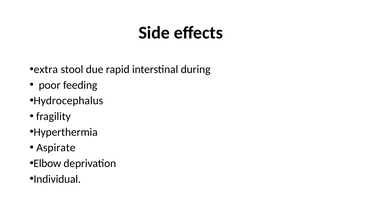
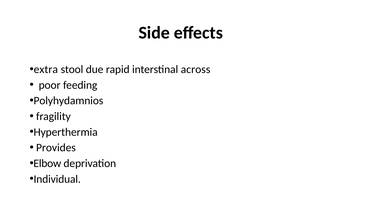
during: during -> across (196, 69)
Hydrocephalus: Hydrocephalus -> Polyhydamnios (68, 101)
Aspirate: Aspirate -> Provides (56, 148)
